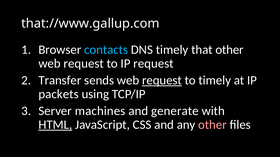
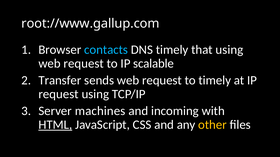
that://www.gallup.com: that://www.gallup.com -> root://www.gallup.com (90, 24)
that other: other -> using (229, 50)
IP request: request -> scalable (154, 64)
request underline: present -> none (162, 81)
packets: packets -> request (59, 94)
generate: generate -> incoming (175, 111)
other colour: pink -> yellow (212, 125)
